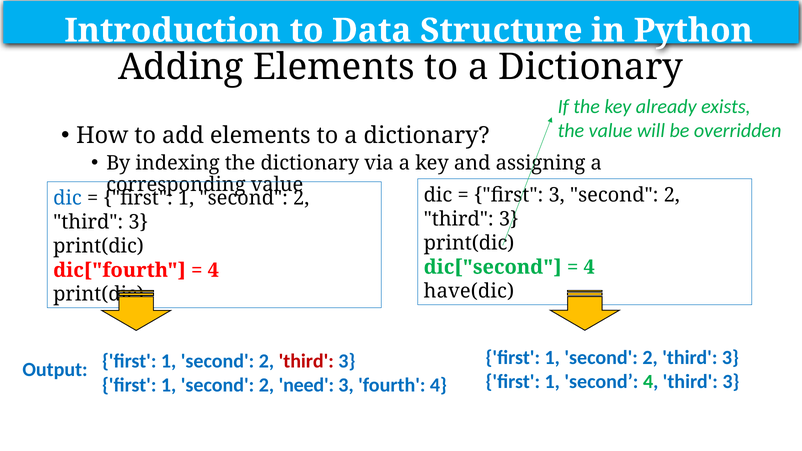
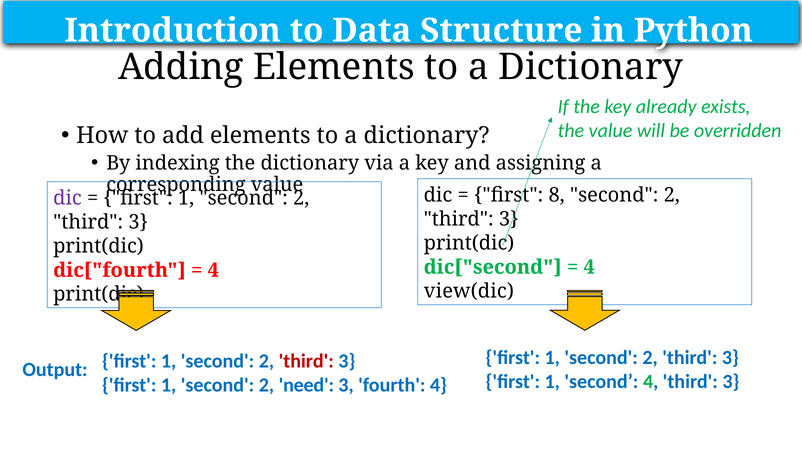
first 3: 3 -> 8 (557, 195)
dic colour: blue -> purple (68, 198)
have(dic: have(dic -> view(dic (469, 291)
